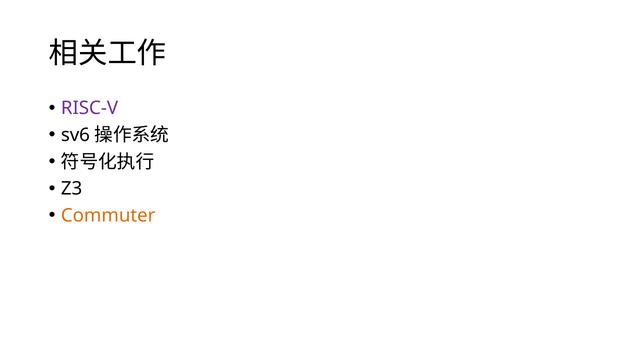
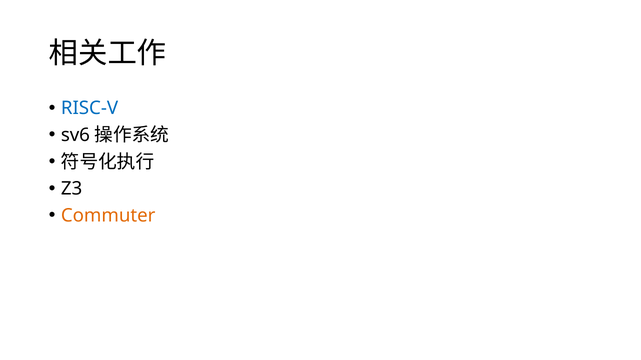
RISC-V colour: purple -> blue (90, 108)
